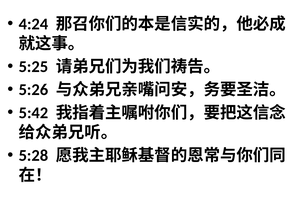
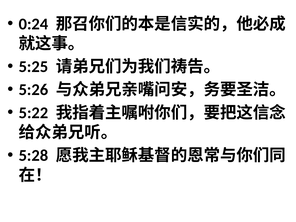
4:24: 4:24 -> 0:24 (33, 24)
5:42: 5:42 -> 5:22 (33, 113)
